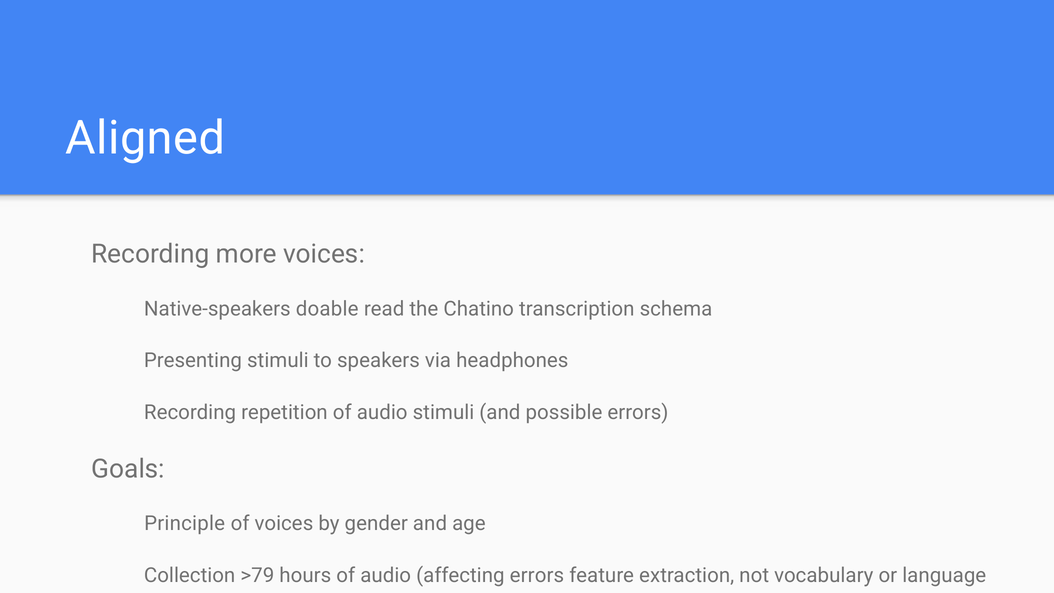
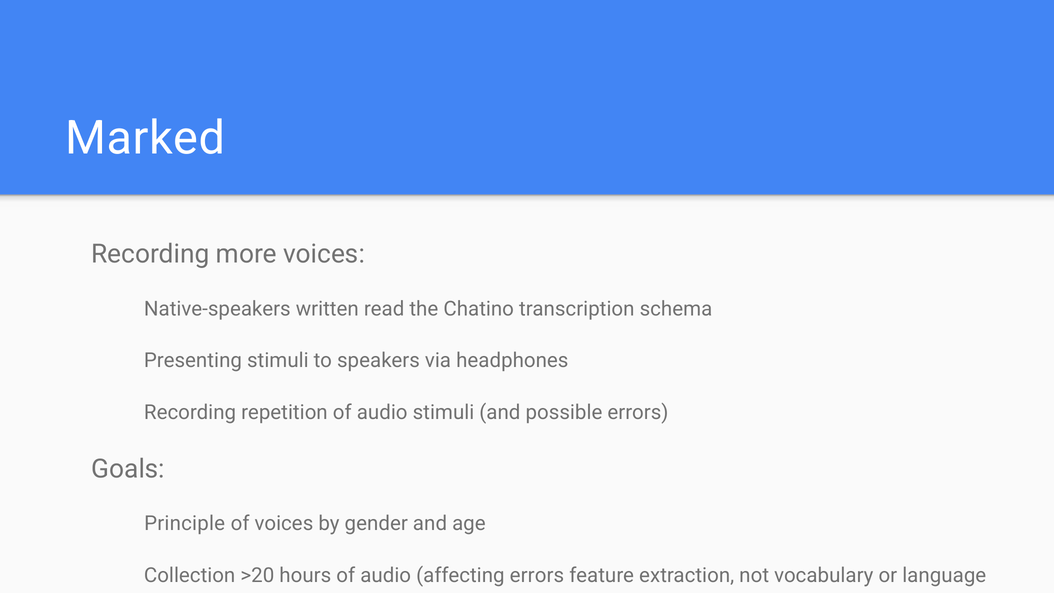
Aligned: Aligned -> Marked (145, 138)
doable: doable -> written (327, 309)
>79: >79 -> >20 (257, 575)
